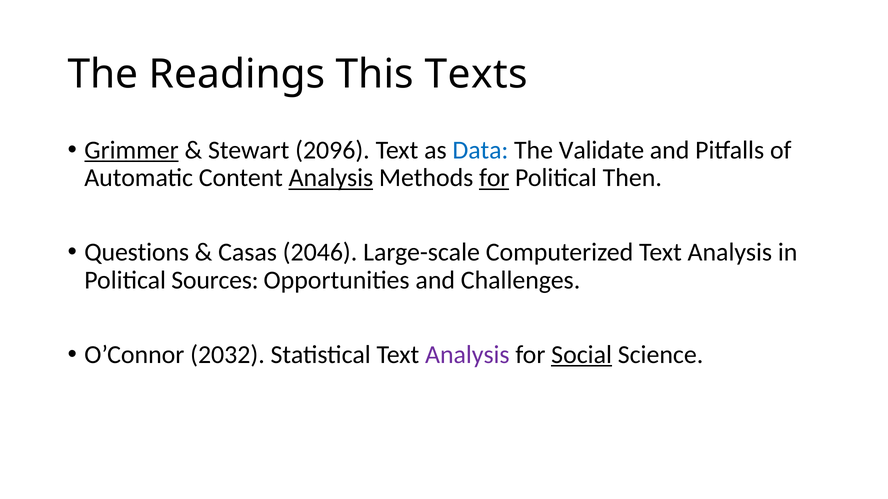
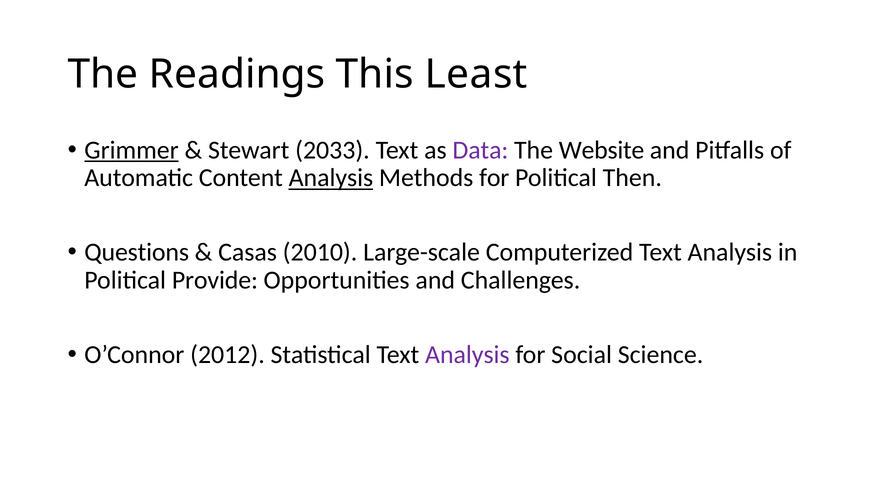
Texts: Texts -> Least (476, 75)
2096: 2096 -> 2033 (332, 150)
Data colour: blue -> purple (480, 150)
Validate: Validate -> Website (602, 150)
for underline: present -> none (494, 178)
2046: 2046 -> 2010 (320, 253)
Sources: Sources -> Provide (215, 281)
2032: 2032 -> 2012 (227, 355)
Social underline: present -> none (582, 355)
